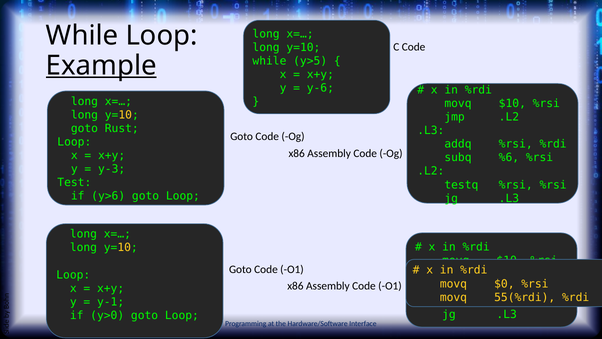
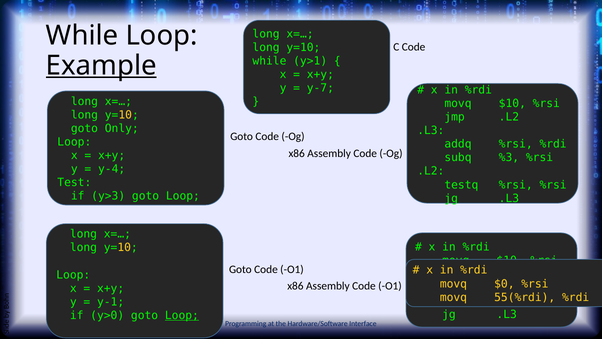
y>5: y>5 -> y>1 (310, 61)
y-6: y-6 -> y-7 (320, 88)
Rust: Rust -> Only (122, 128)
%6: %6 -> %3 (509, 157)
y-3: y-3 -> y-4 (112, 169)
y>6: y>6 -> y>3 (108, 196)
Loop underline: none -> present (182, 315)
